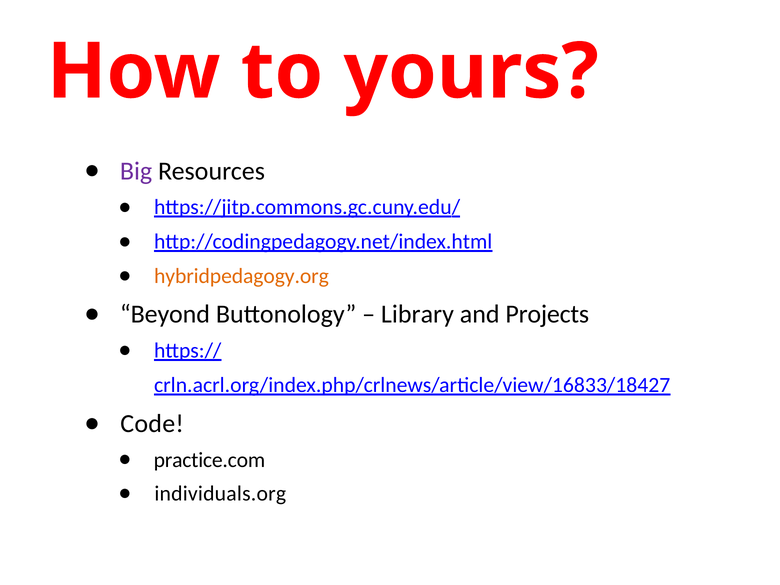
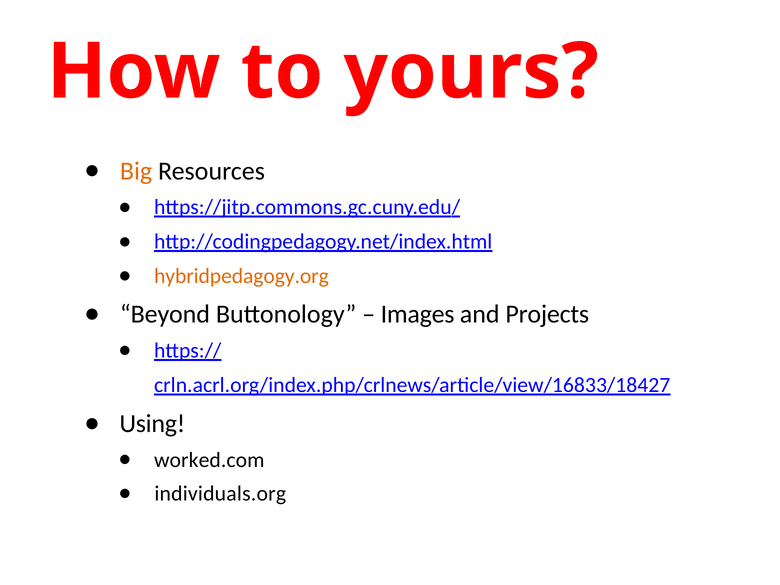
Big colour: purple -> orange (136, 171)
Library: Library -> Images (418, 314)
Code: Code -> Using (152, 424)
practice.com: practice.com -> worked.com (209, 460)
